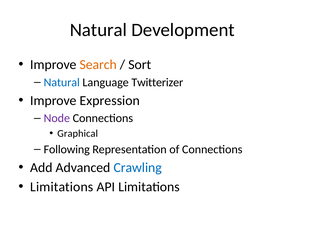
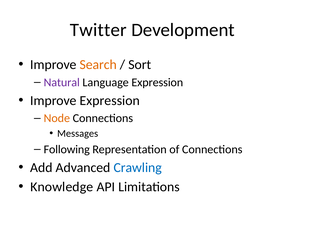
Natural: Natural -> Twitter (98, 30)
Natural colour: blue -> purple (62, 83)
Language Twitterizer: Twitterizer -> Expression (157, 83)
Node colour: purple -> orange (57, 119)
Graphical: Graphical -> Messages (78, 134)
Limitations: Limitations -> Knowledge (62, 187)
